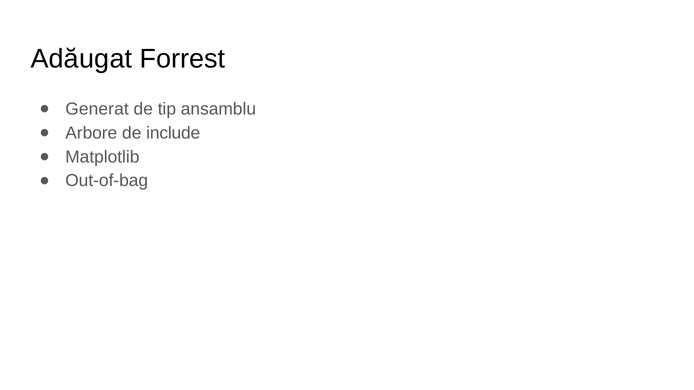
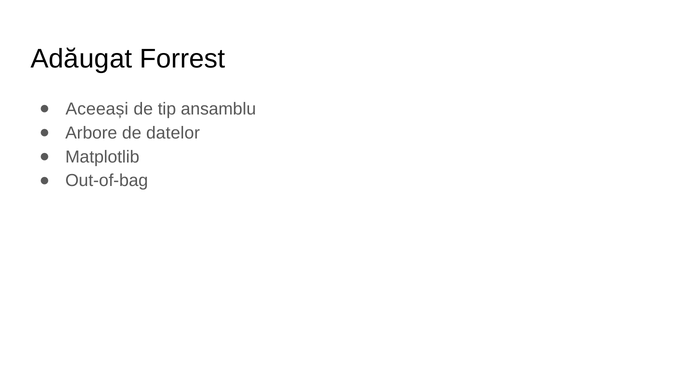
Generat: Generat -> Aceeași (97, 109)
include: include -> datelor (173, 133)
